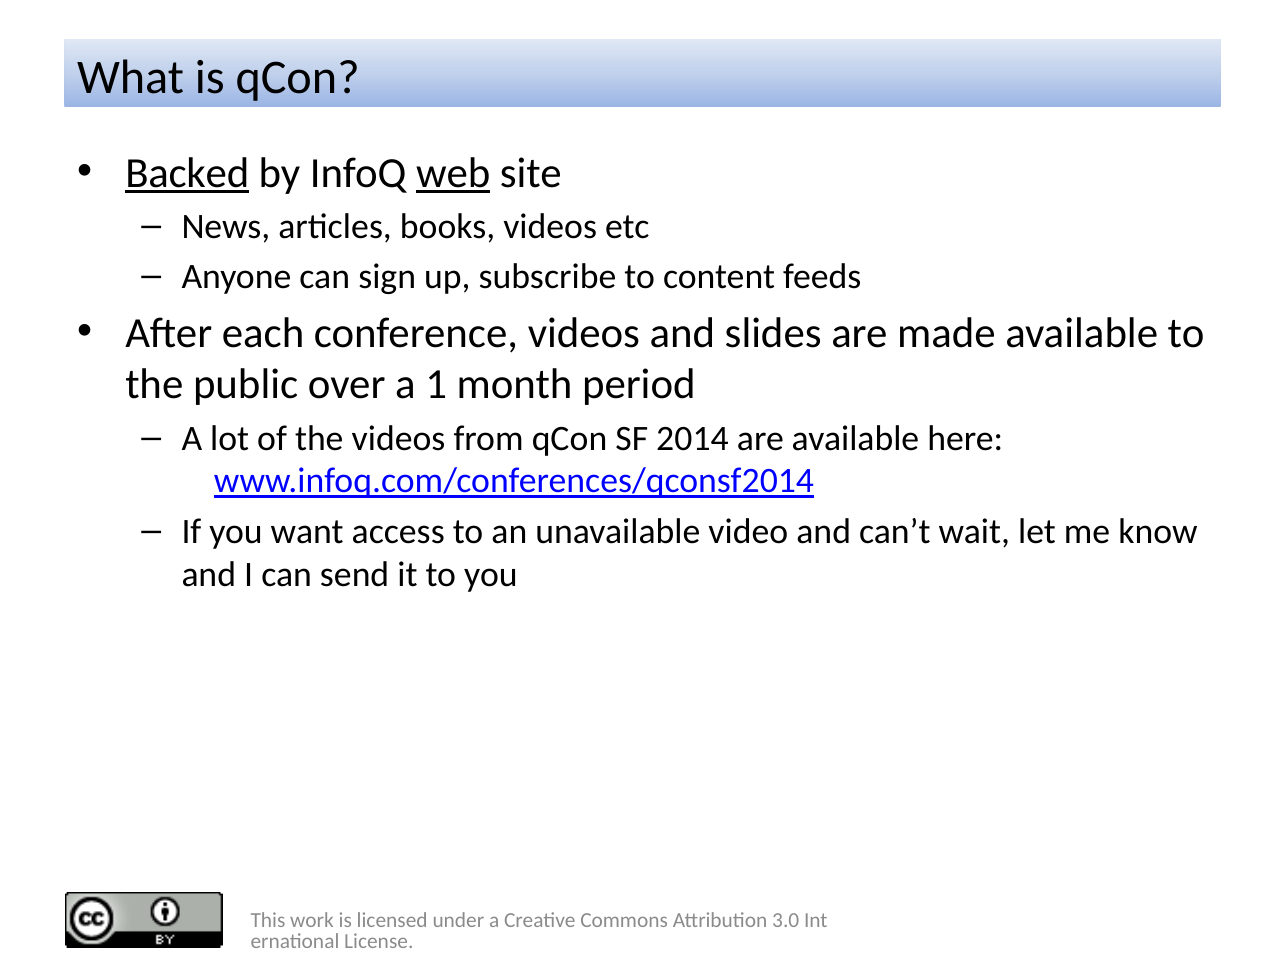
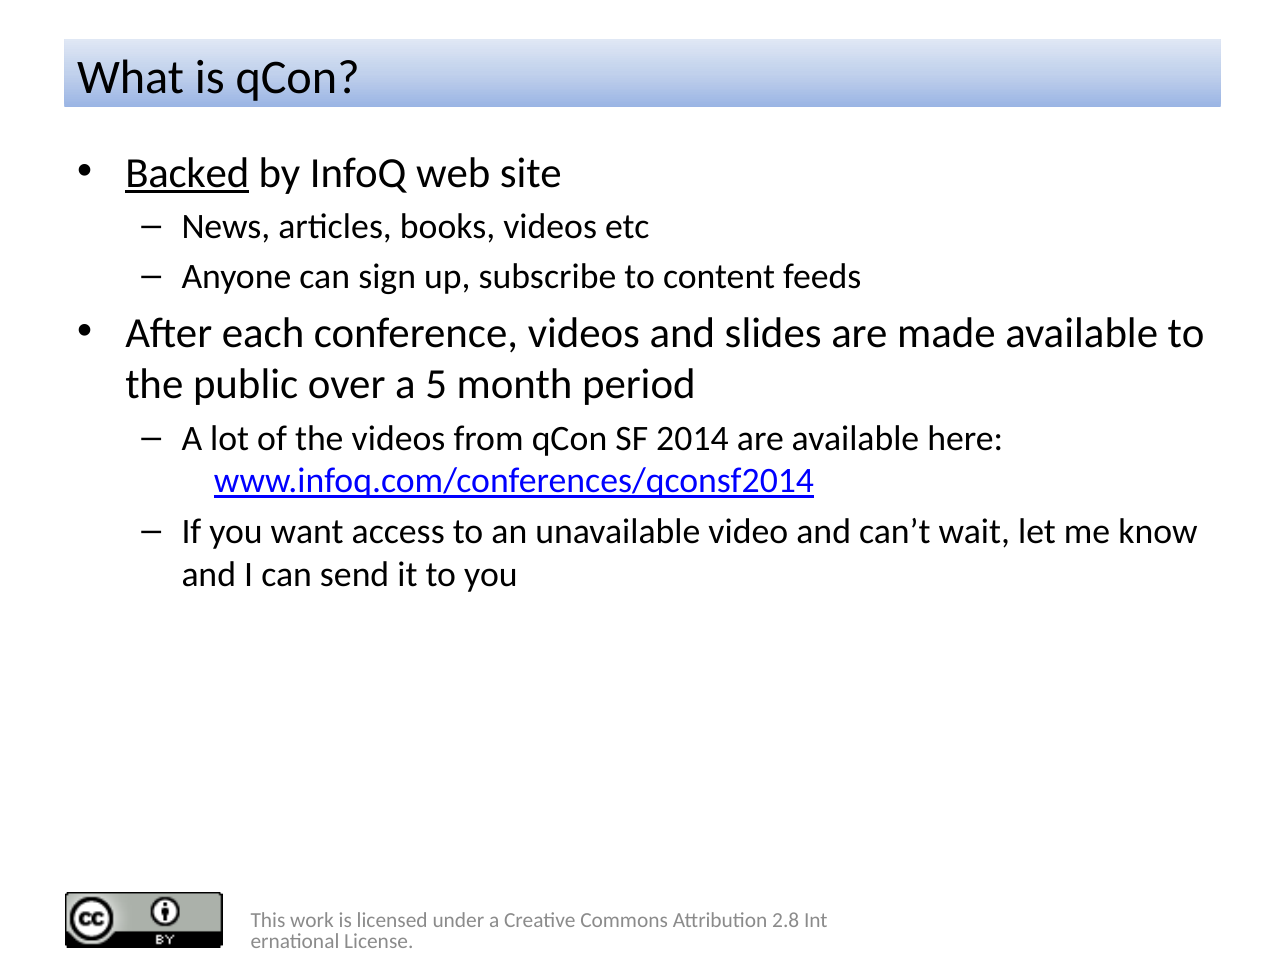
web underline: present -> none (453, 173)
1: 1 -> 5 (436, 384)
3.0: 3.0 -> 2.8 (786, 920)
